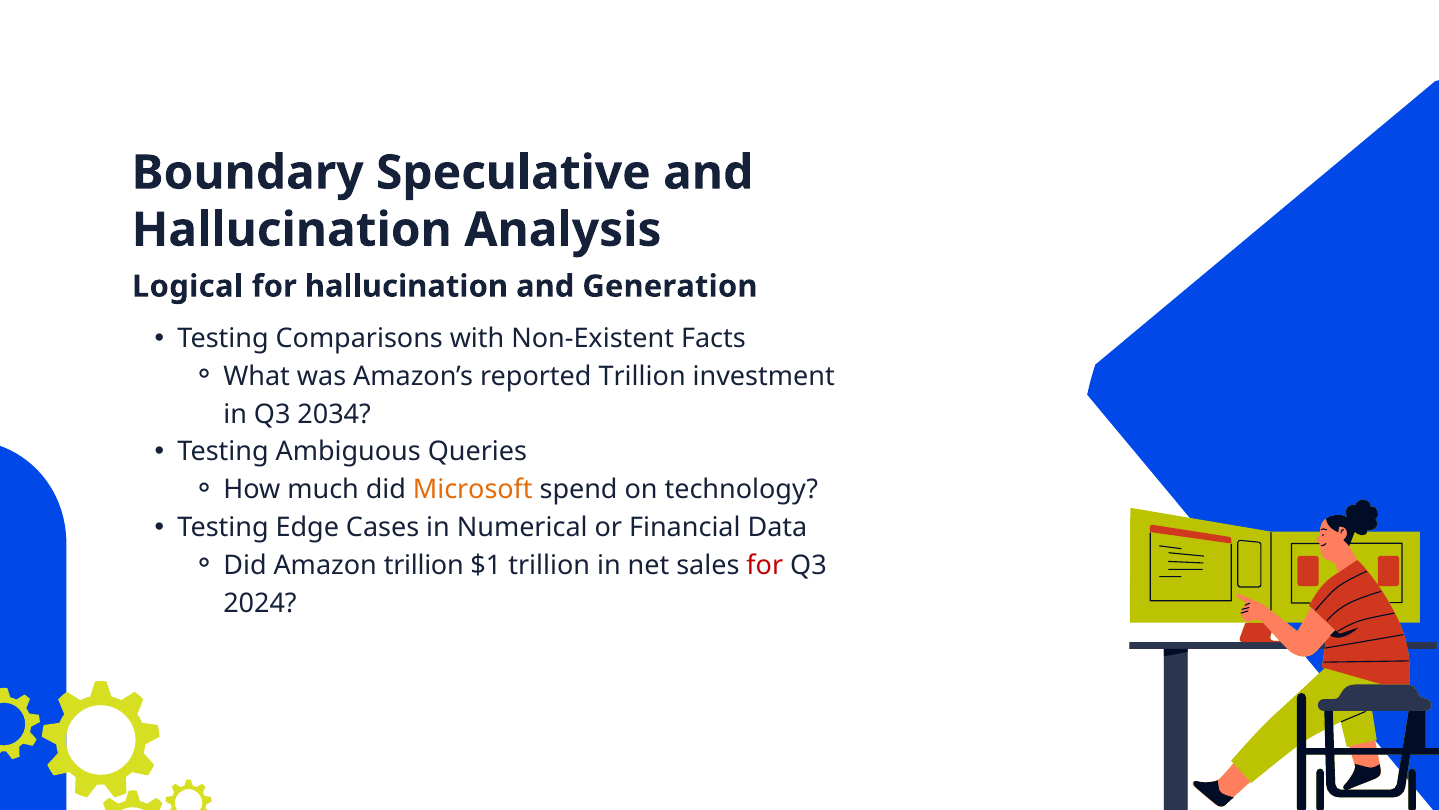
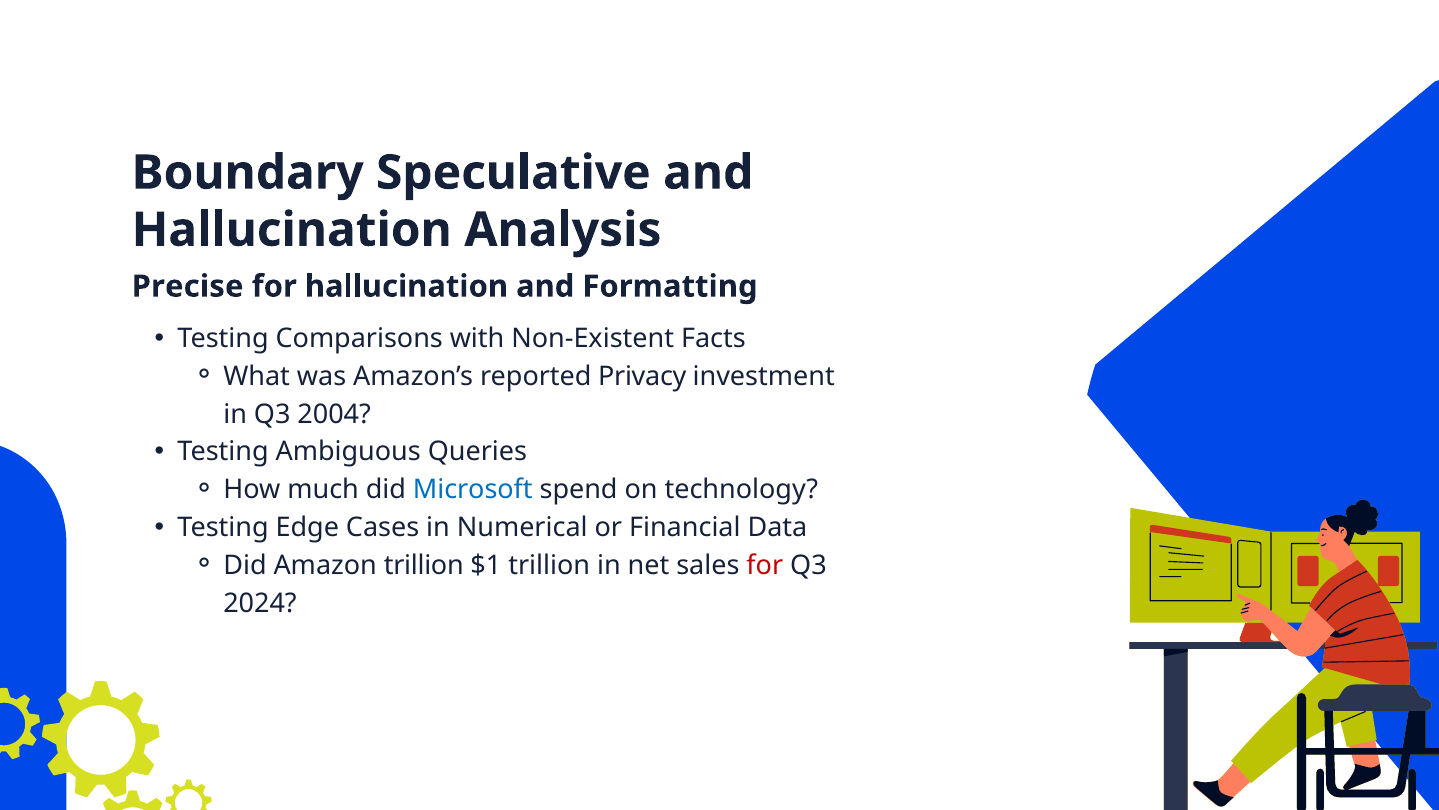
Logical: Logical -> Precise (188, 286)
Generation: Generation -> Formatting (670, 286)
reported Trillion: Trillion -> Privacy (642, 376)
2034: 2034 -> 2004 (334, 414)
Microsoft colour: orange -> blue (473, 489)
